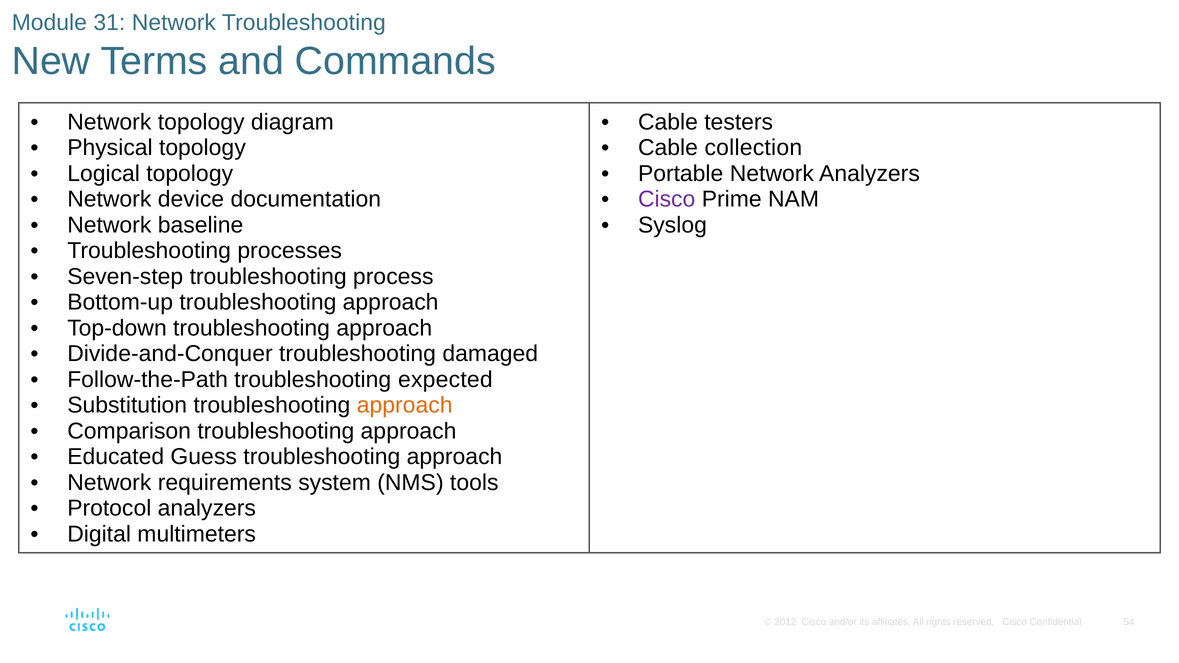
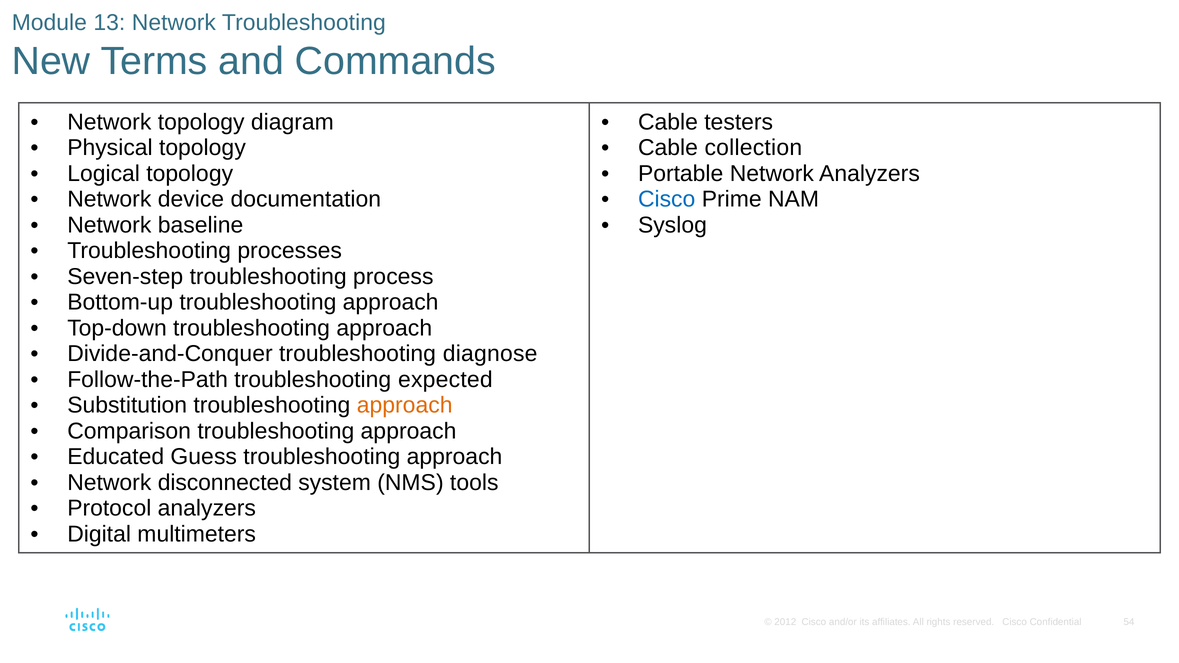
31: 31 -> 13 (109, 23)
Cisco colour: purple -> blue (667, 199)
damaged: damaged -> diagnose (490, 354)
requirements: requirements -> disconnected (225, 483)
